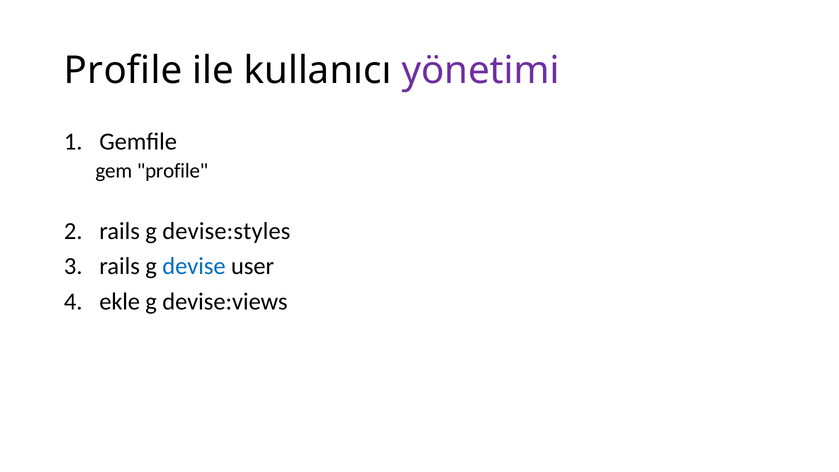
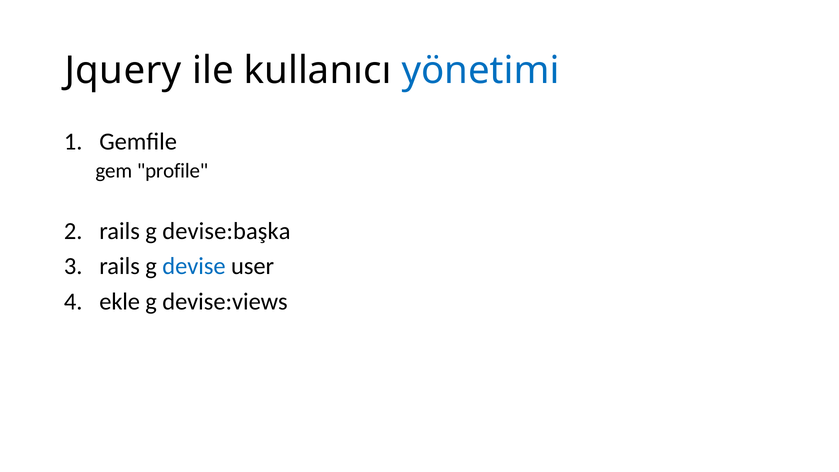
Profile: Profile -> Jquery (123, 70)
yönetimi colour: purple -> blue (481, 70)
devise:styles: devise:styles -> devise:başka (226, 231)
